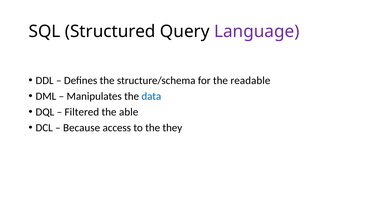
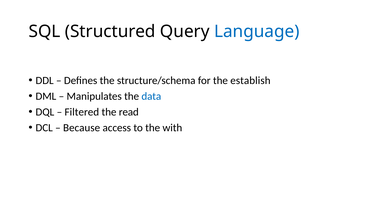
Language colour: purple -> blue (257, 32)
readable: readable -> establish (250, 80)
able: able -> read (129, 112)
they: they -> with (172, 128)
